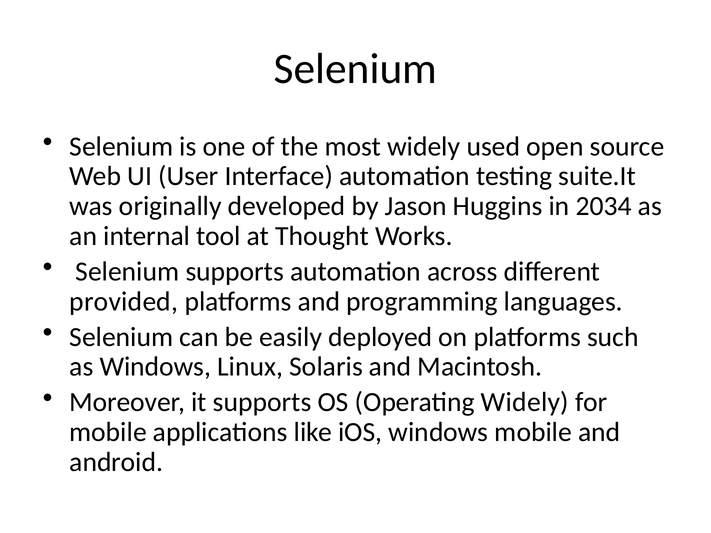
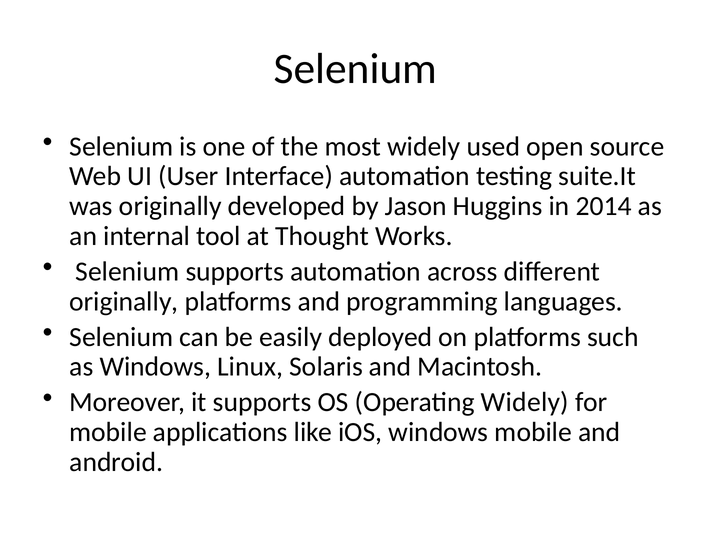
2034: 2034 -> 2014 (604, 206)
provided: provided -> originally (124, 302)
